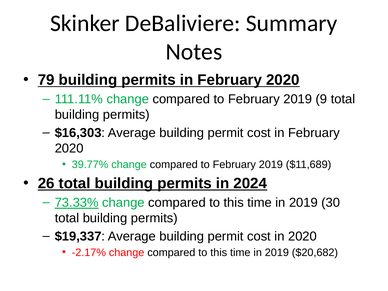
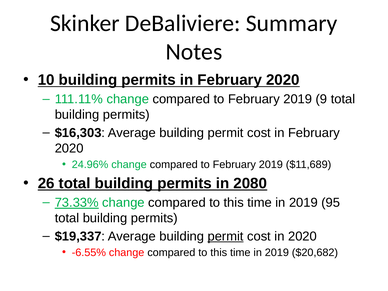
79: 79 -> 10 (46, 80)
39.77%: 39.77% -> 24.96% (90, 165)
2024: 2024 -> 2080 (250, 183)
30: 30 -> 95 (331, 203)
permit underline: none -> present (226, 236)
-2.17%: -2.17% -> -6.55% (89, 253)
